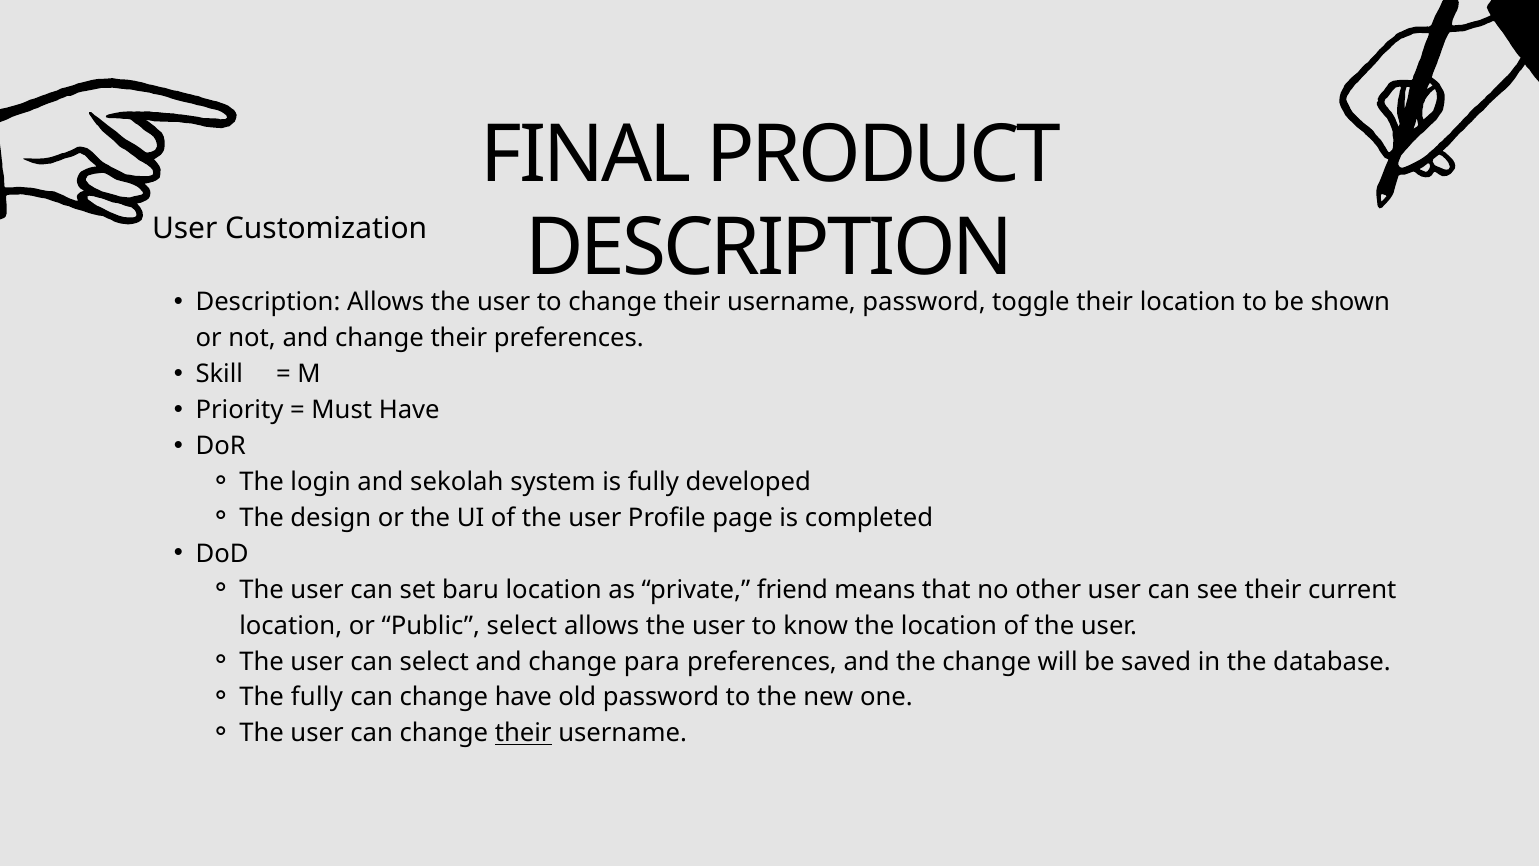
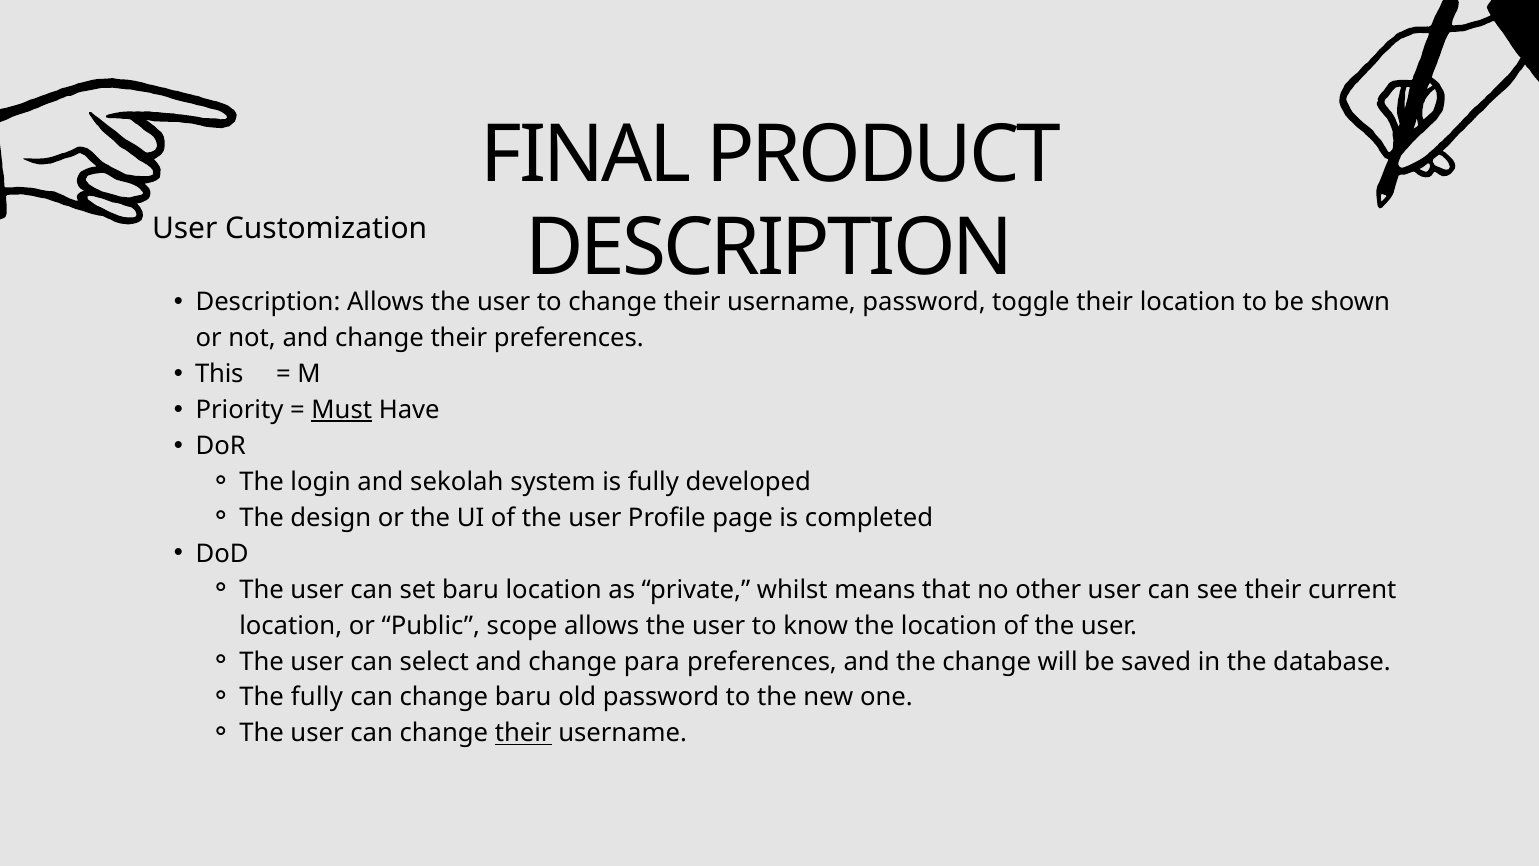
Skill: Skill -> This (219, 374)
Must underline: none -> present (342, 410)
friend: friend -> whilst (792, 590)
Public select: select -> scope (522, 625)
change have: have -> baru (523, 697)
